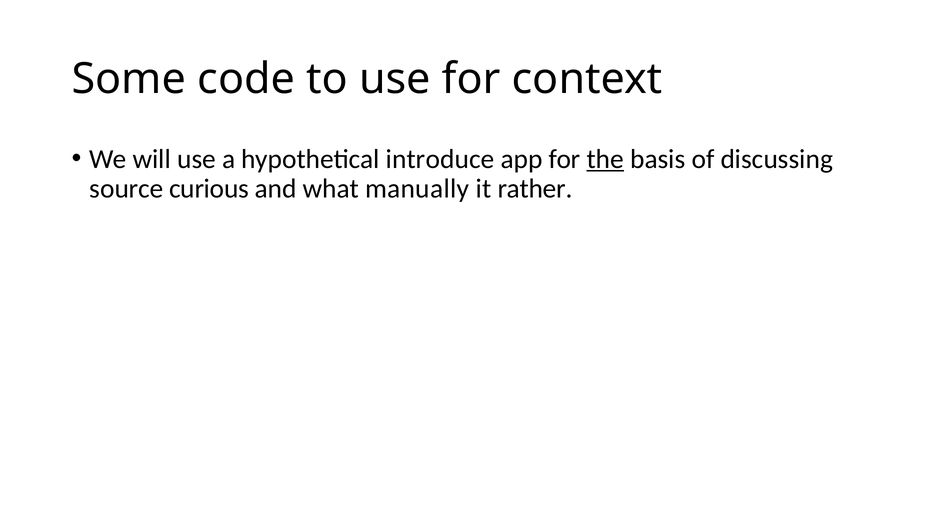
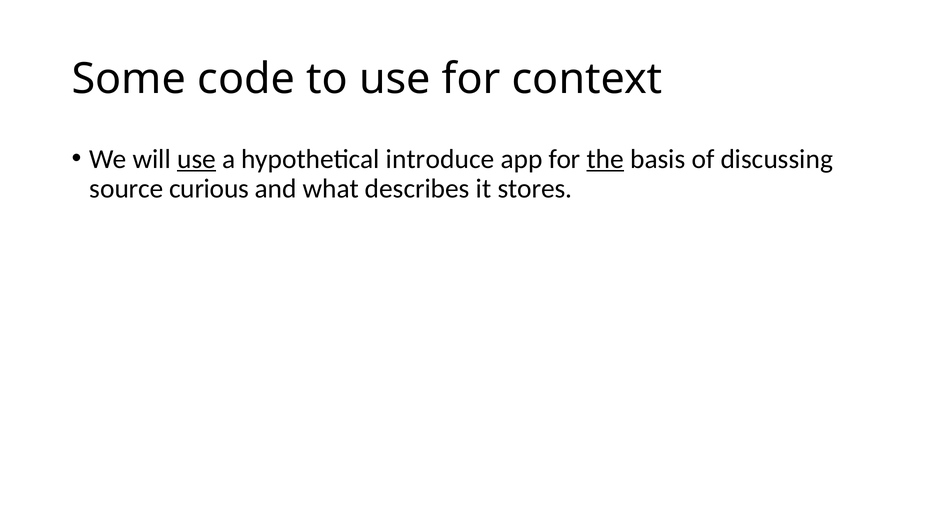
use underline: none -> present (197, 159)
manually: manually -> describes (417, 189)
rather: rather -> stores (535, 189)
